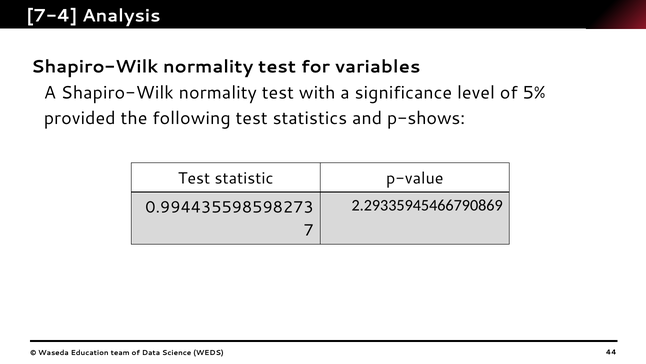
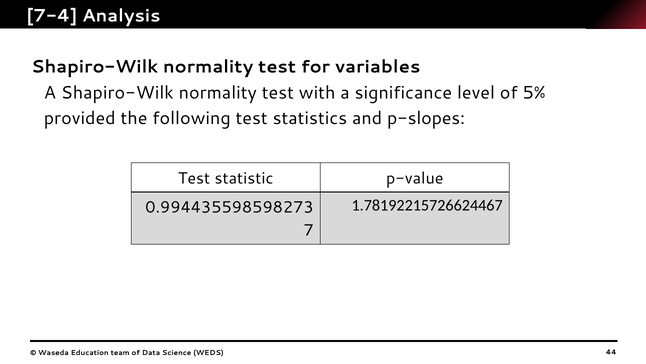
p-shows: p-shows -> p-slopes (426, 118)
2.29335945466790869: 2.29335945466790869 -> 1.78192215726624467 (427, 205)
